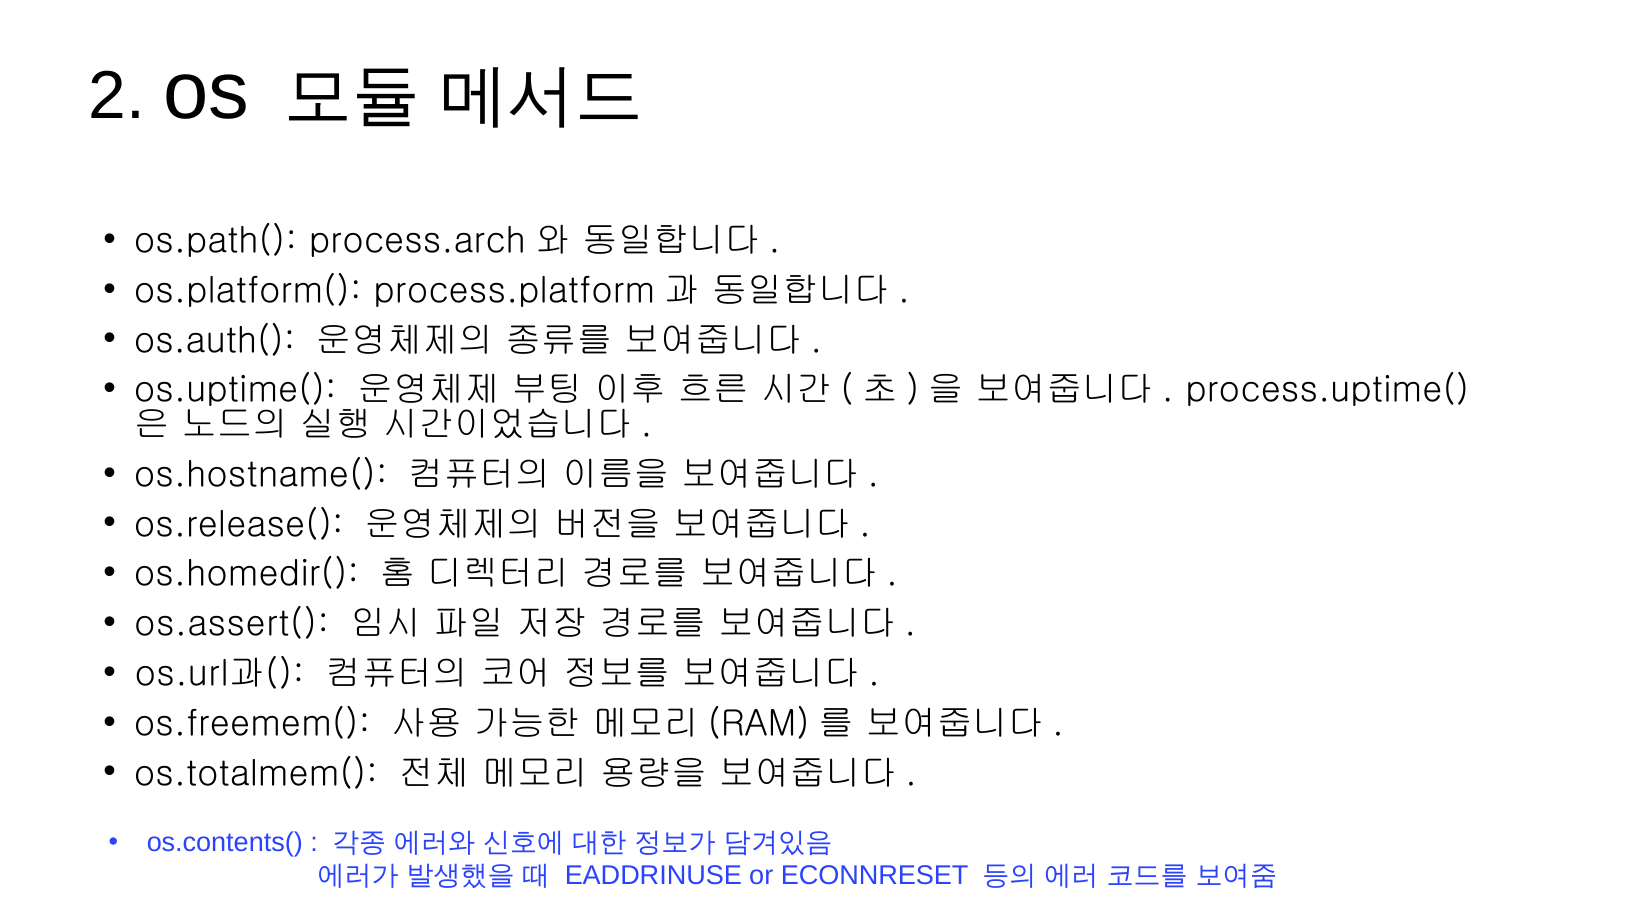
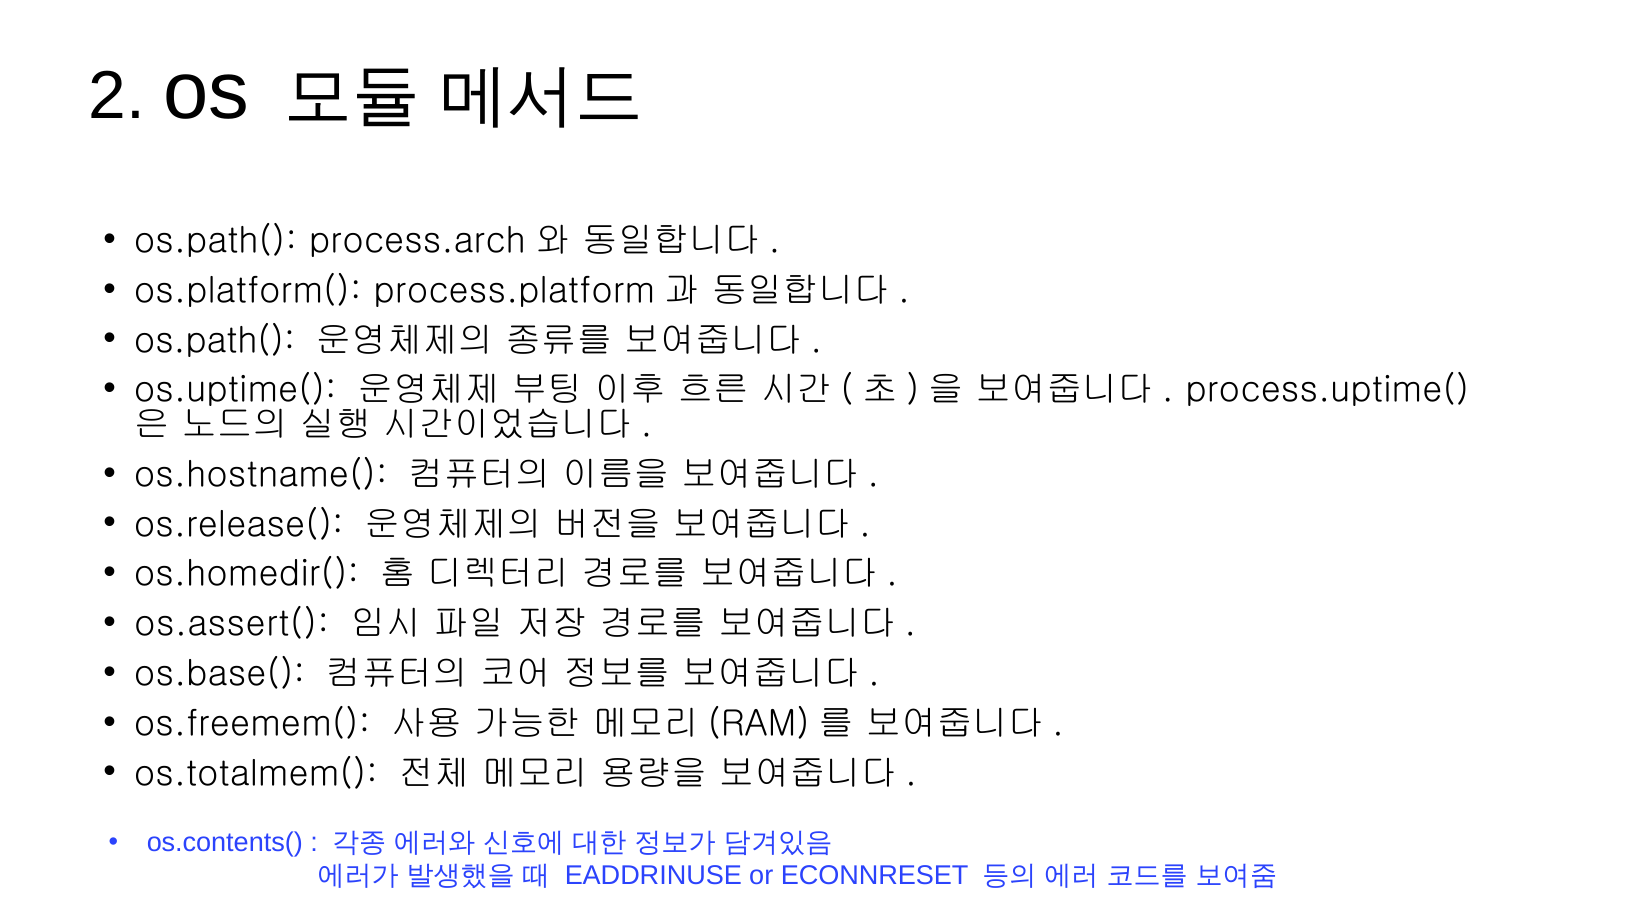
os.auth(: os.auth( -> os.path( (215, 340)
os.url과(: os.url과( -> os.base( (220, 674)
